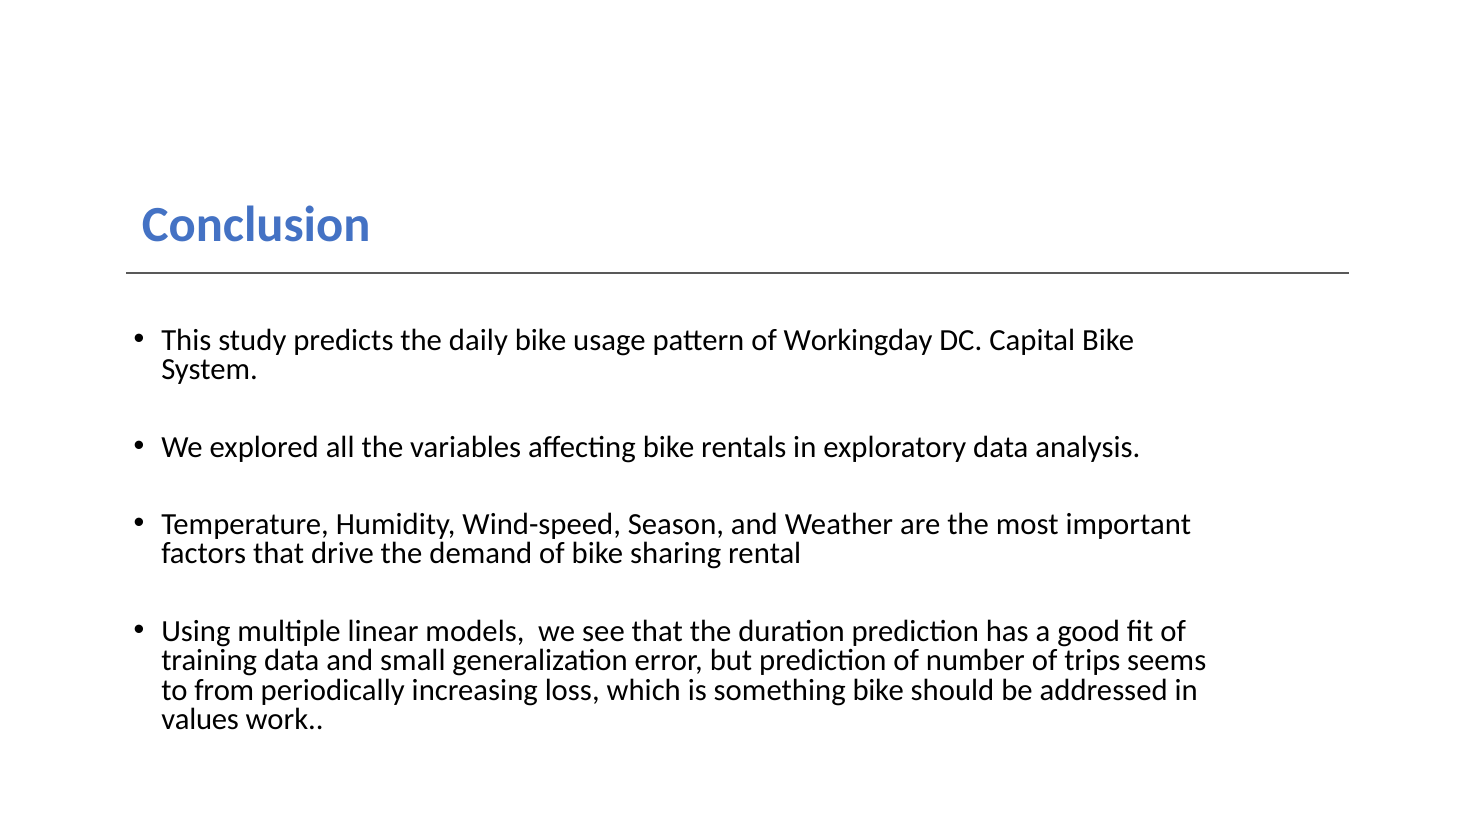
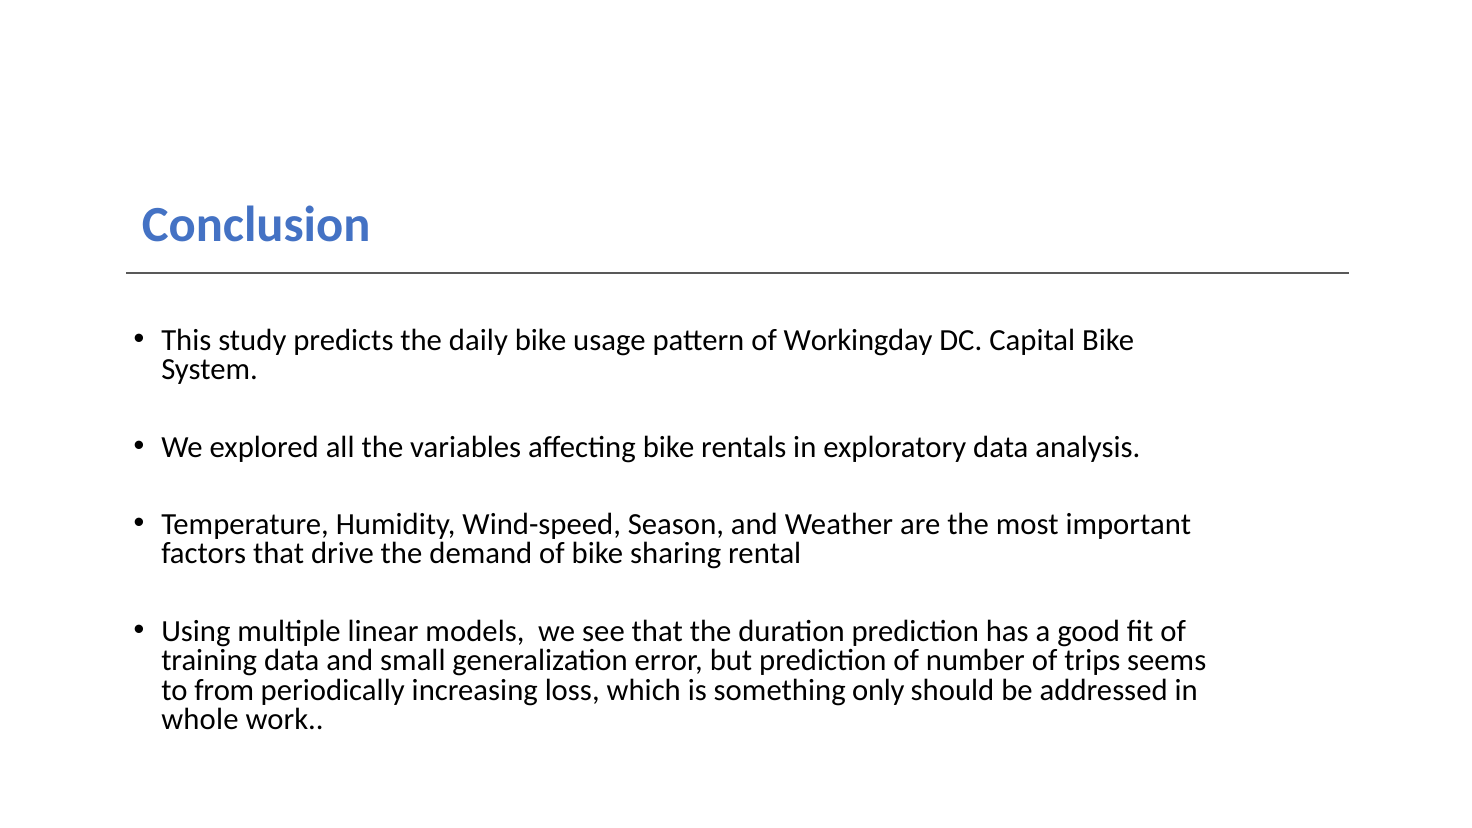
something bike: bike -> only (878, 690)
values: values -> whole (200, 720)
